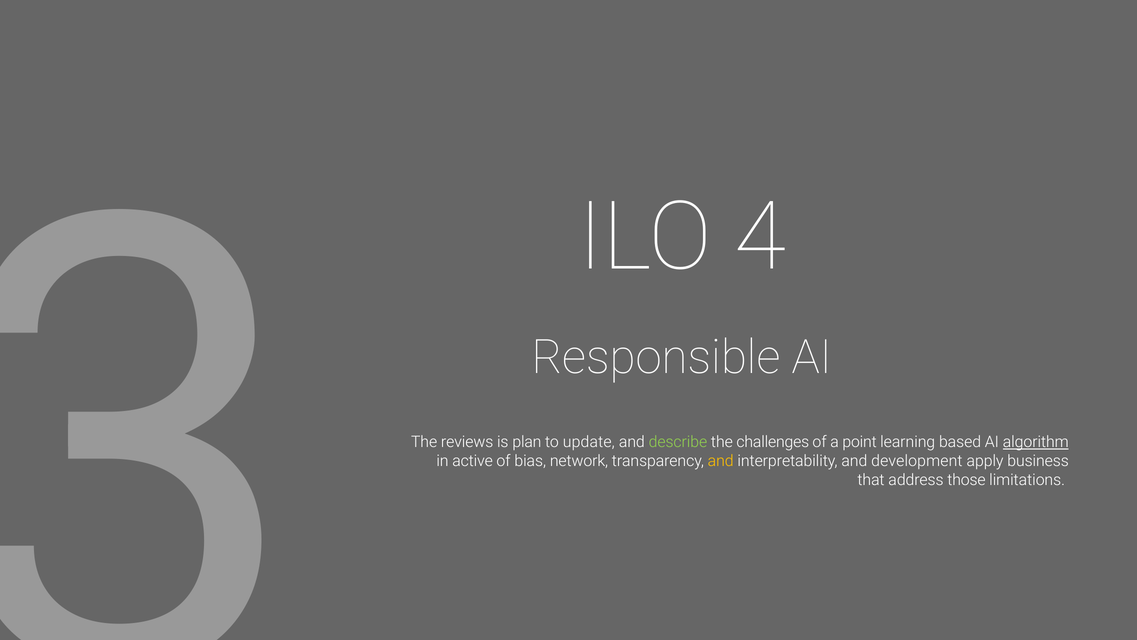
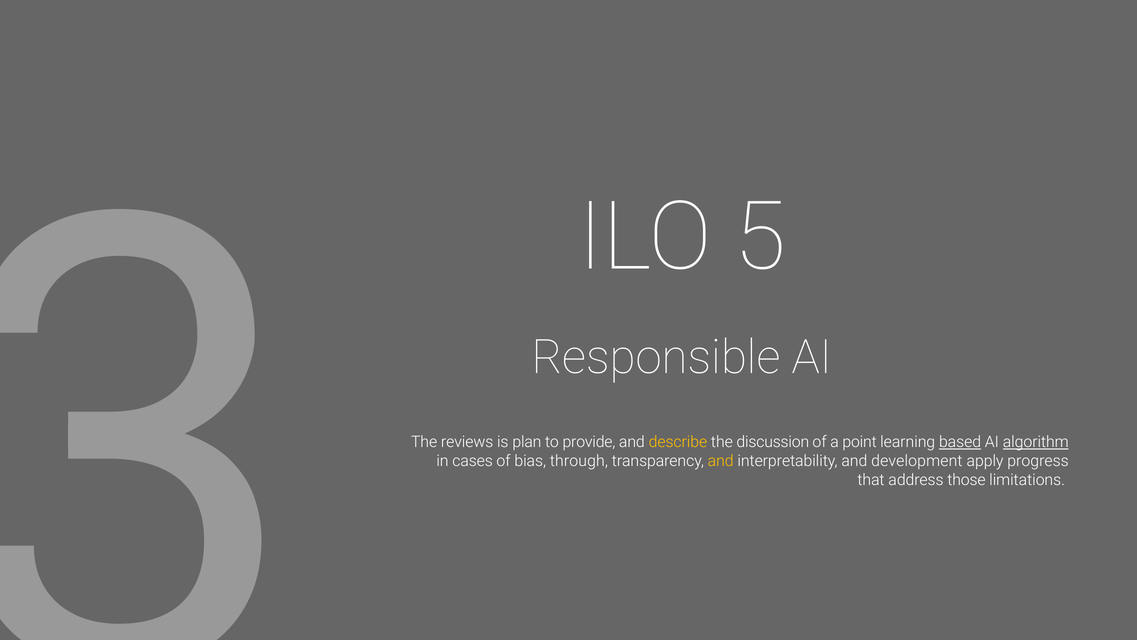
4: 4 -> 5 (760, 237)
update: update -> provide (589, 442)
describe colour: light green -> yellow (678, 442)
challenges: challenges -> discussion (773, 442)
based underline: none -> present (960, 442)
active: active -> cases (473, 461)
network: network -> through (579, 461)
business: business -> progress (1038, 461)
